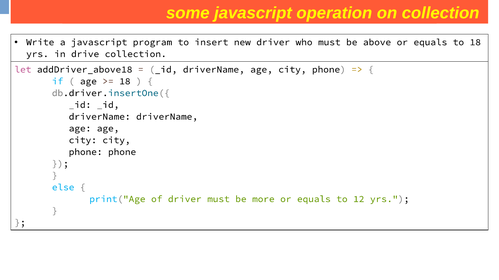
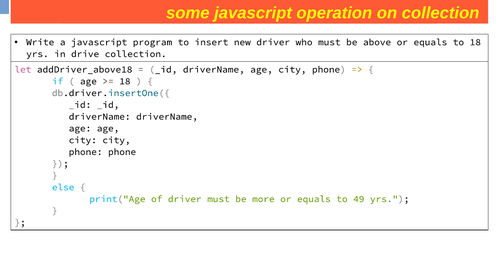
12: 12 -> 49 (359, 199)
